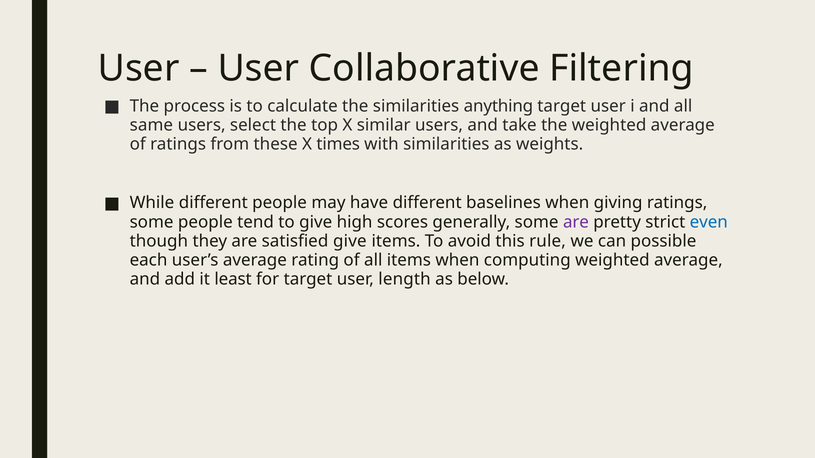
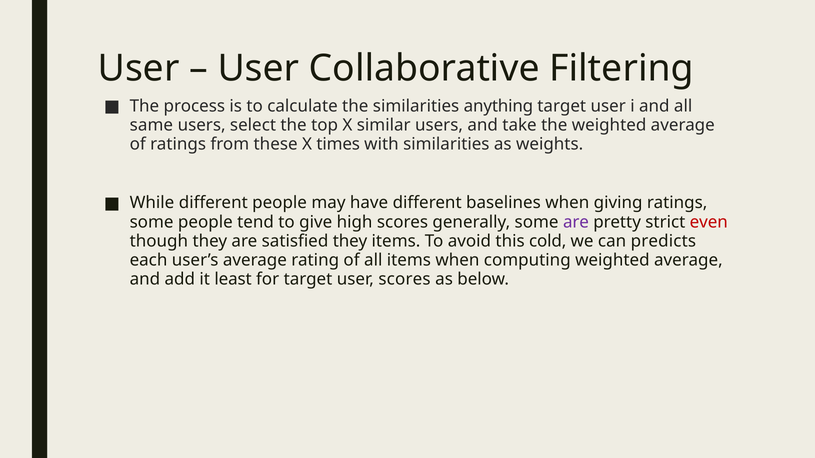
even colour: blue -> red (709, 222)
satisfied give: give -> they (350, 241)
rule: rule -> cold (548, 241)
possible: possible -> predicts (663, 241)
user length: length -> scores (405, 280)
